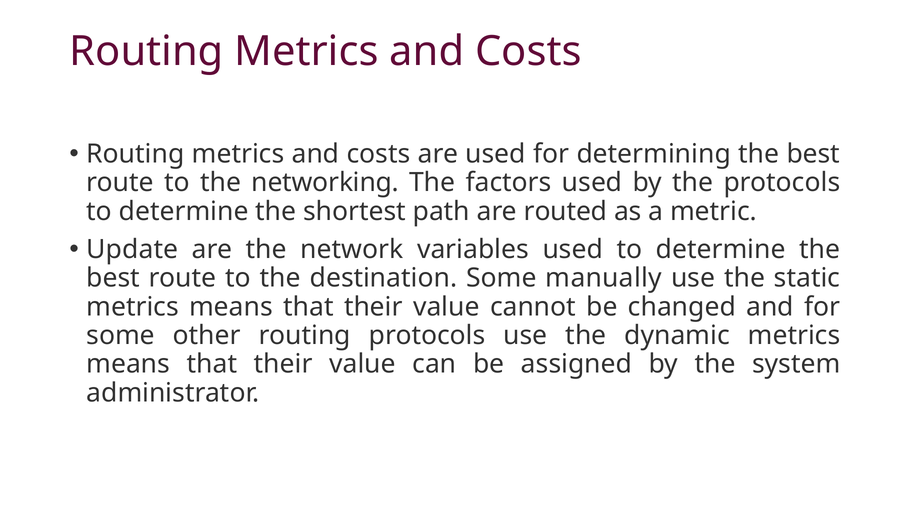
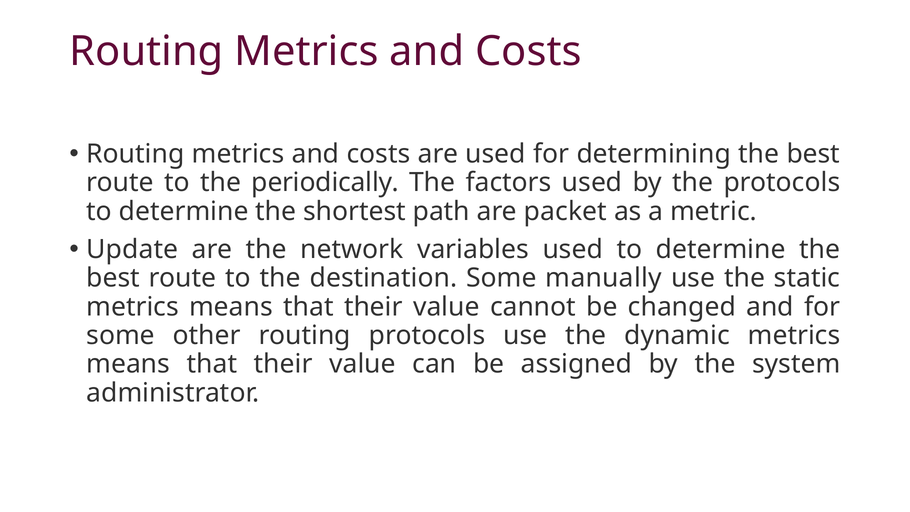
networking: networking -> periodically (325, 183)
routed: routed -> packet (565, 211)
